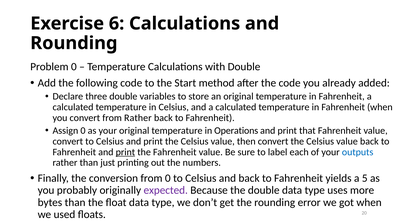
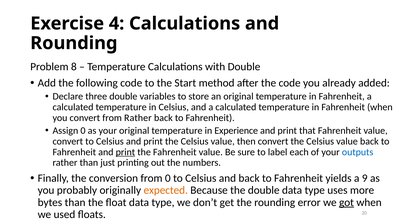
6: 6 -> 4 (117, 24)
Problem 0: 0 -> 8 (74, 67)
Operations: Operations -> Experience (236, 131)
5: 5 -> 9 (365, 178)
expected colour: purple -> orange (166, 191)
got underline: none -> present (346, 203)
